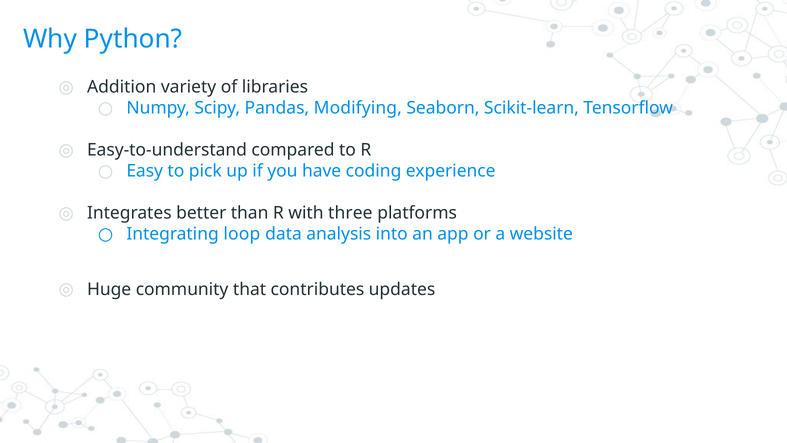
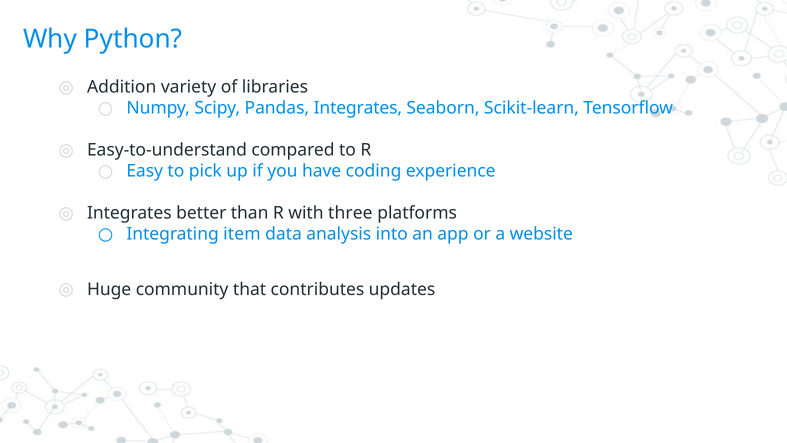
Pandas Modifying: Modifying -> Integrates (358, 108)
loop: loop -> item (242, 234)
